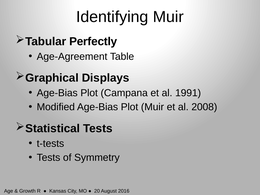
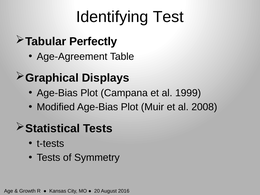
Identifying Muir: Muir -> Test (168, 17)
1991: 1991 -> 1999 (188, 93)
